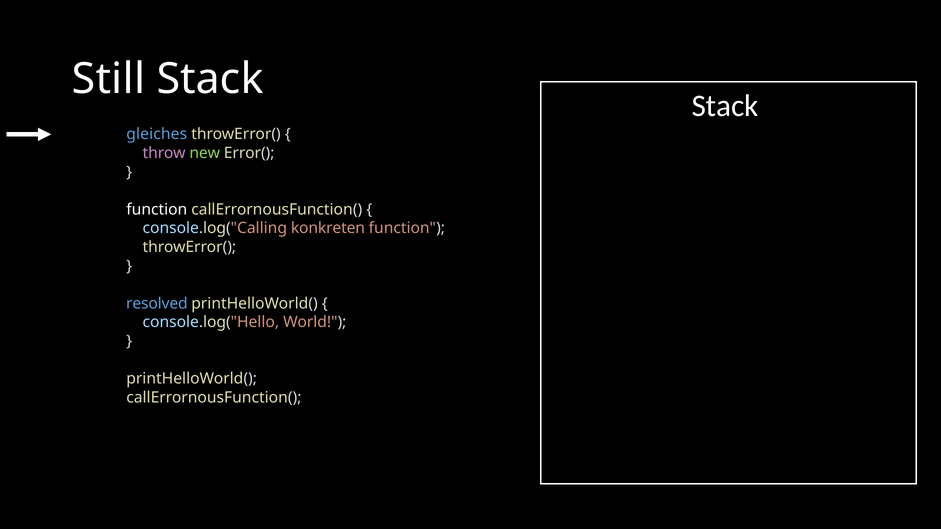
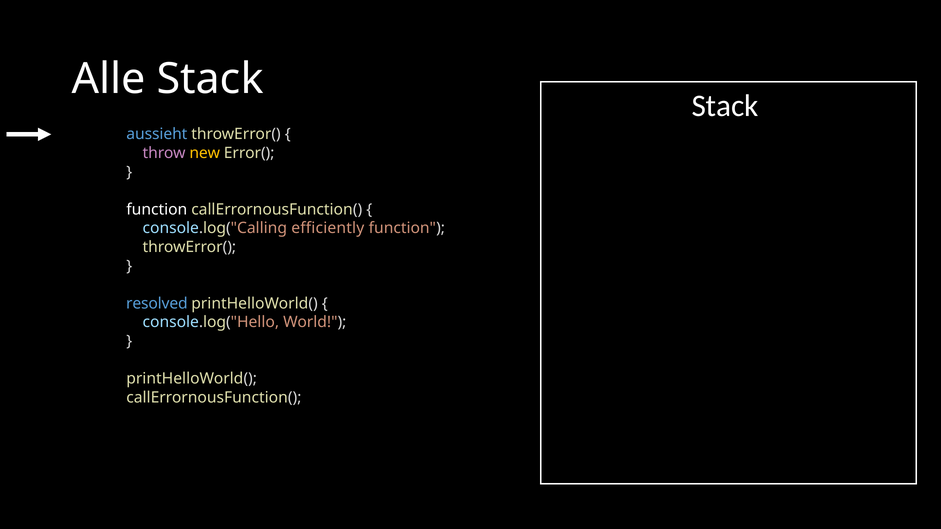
Still: Still -> Alle (109, 79)
gleiches: gleiches -> aussieht (157, 134)
new colour: light green -> yellow (205, 153)
konkreten: konkreten -> efficiently (328, 228)
